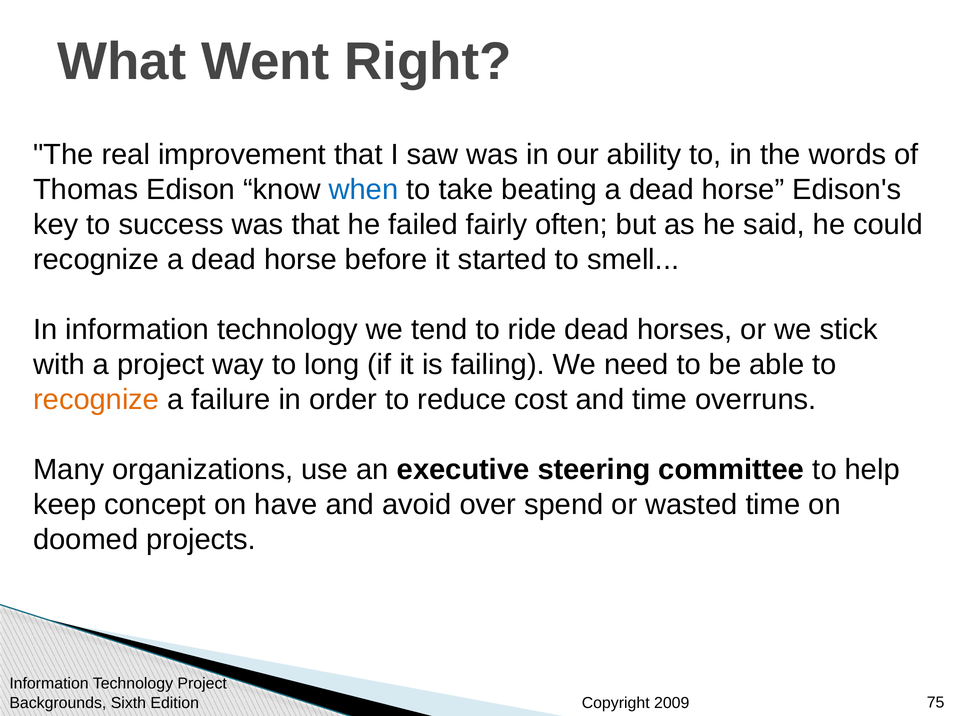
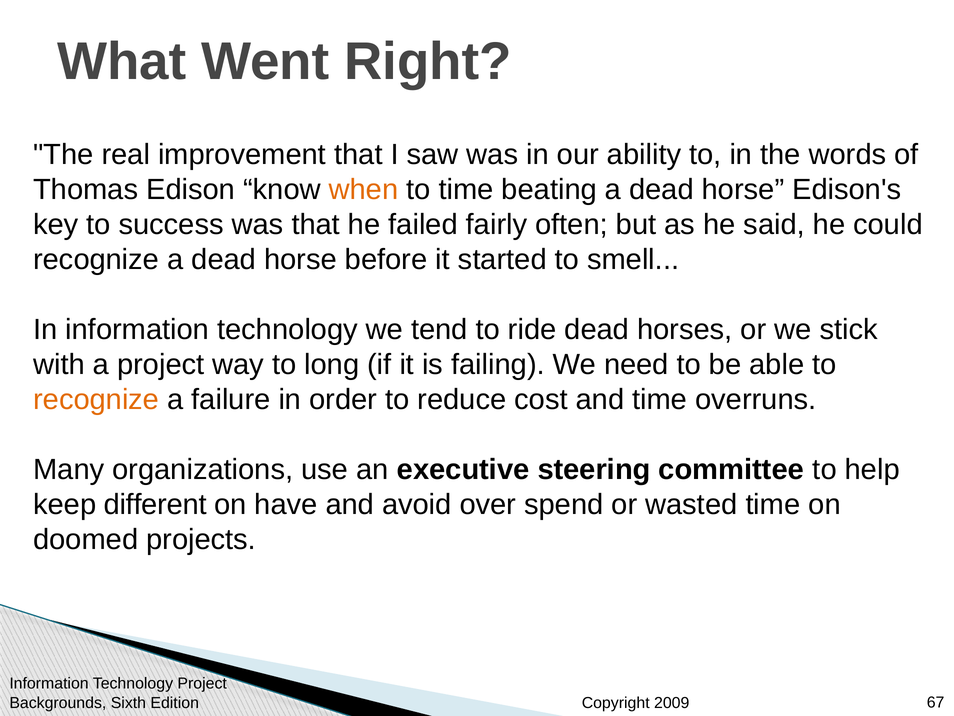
when colour: blue -> orange (364, 190)
to take: take -> time (466, 190)
concept: concept -> different (155, 504)
75: 75 -> 67 (936, 702)
